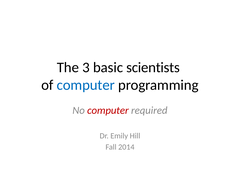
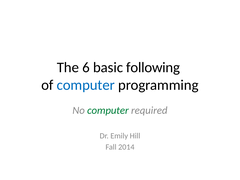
3: 3 -> 6 (86, 67)
scientists: scientists -> following (153, 67)
computer colour: red -> green (108, 110)
